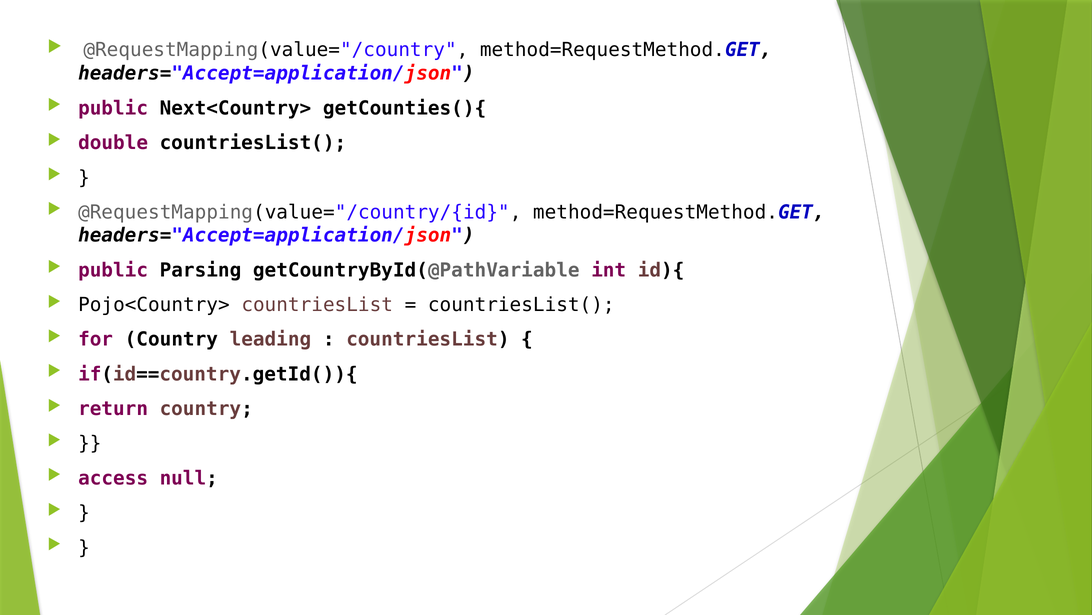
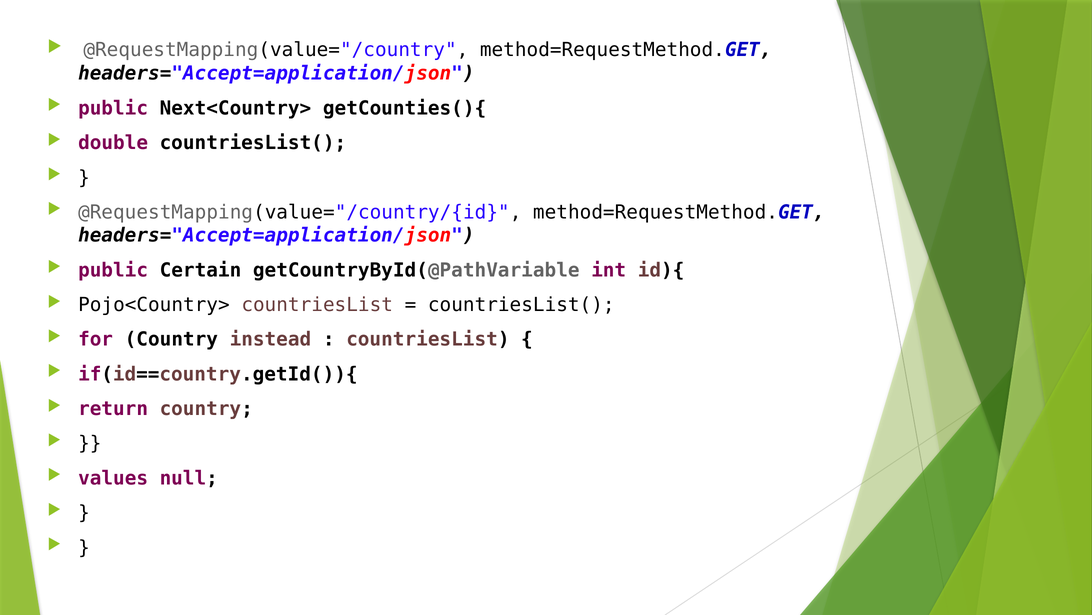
Parsing: Parsing -> Certain (200, 270)
leading: leading -> instead (270, 339)
access: access -> values (113, 478)
